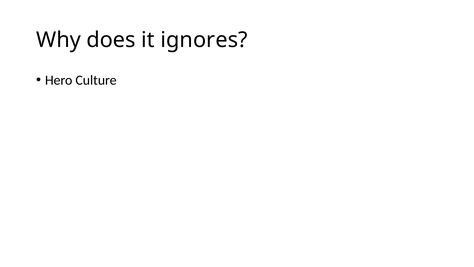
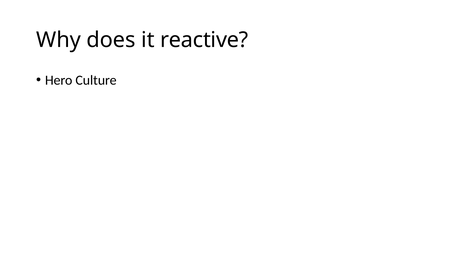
ignores: ignores -> reactive (204, 40)
